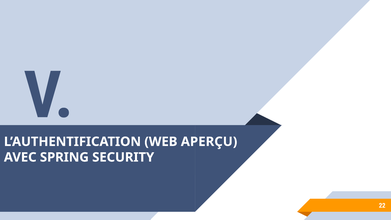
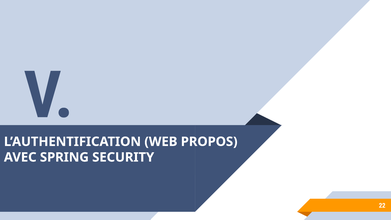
APERÇU: APERÇU -> PROPOS (209, 142)
